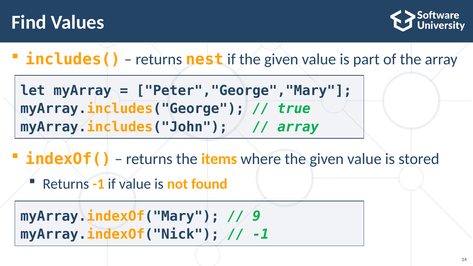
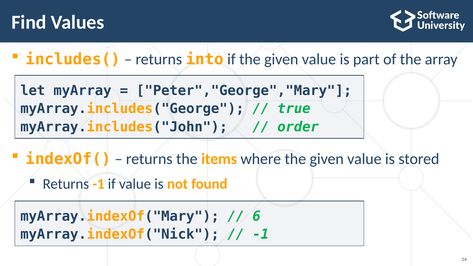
nest: nest -> into (205, 59)
array: array -> order (298, 127)
9: 9 -> 6 (257, 216)
